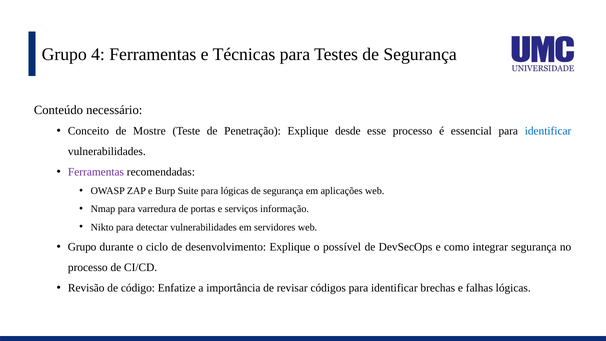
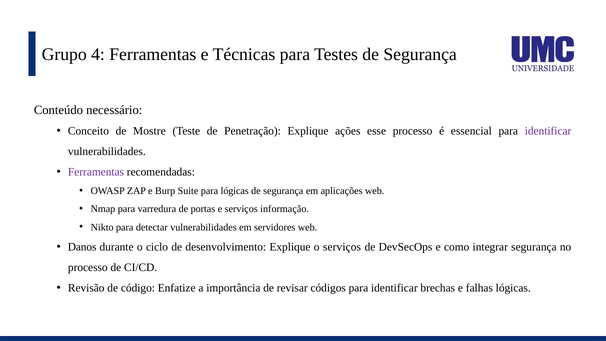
desde: desde -> ações (348, 131)
identificar colour: blue -> purple (548, 131)
Grupo: Grupo -> Danos (82, 247)
o possível: possível -> serviços (342, 247)
